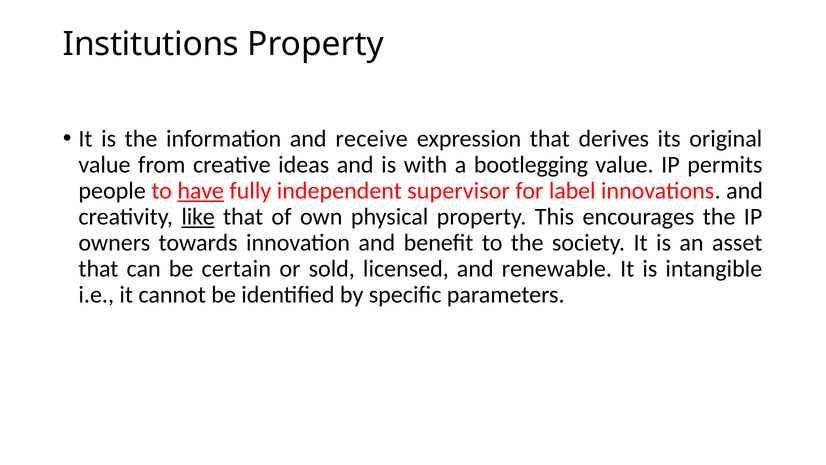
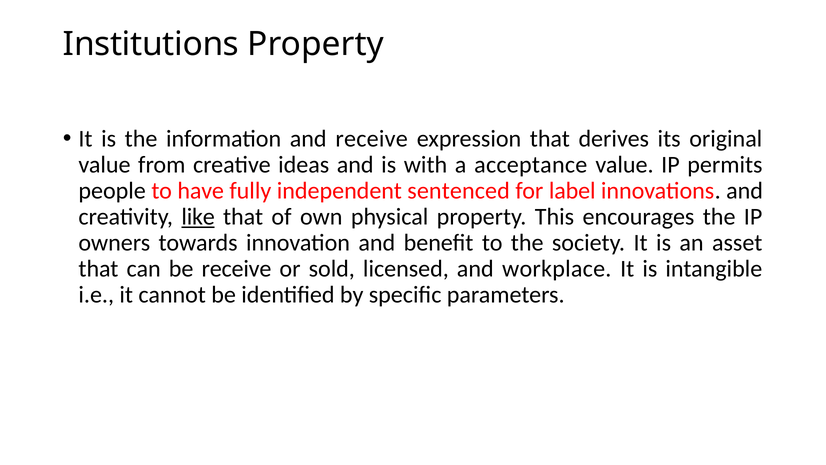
bootlegging: bootlegging -> acceptance (531, 165)
have underline: present -> none (201, 191)
supervisor: supervisor -> sentenced (459, 191)
be certain: certain -> receive (236, 269)
renewable: renewable -> workplace (557, 269)
